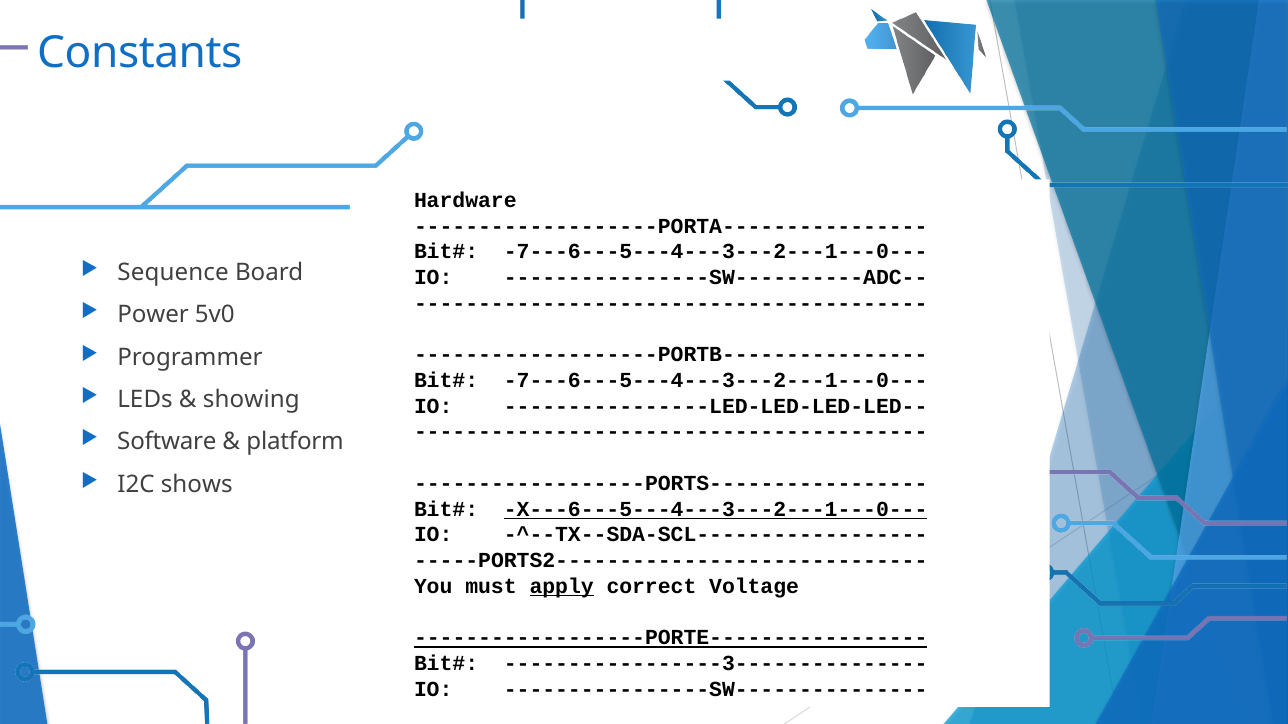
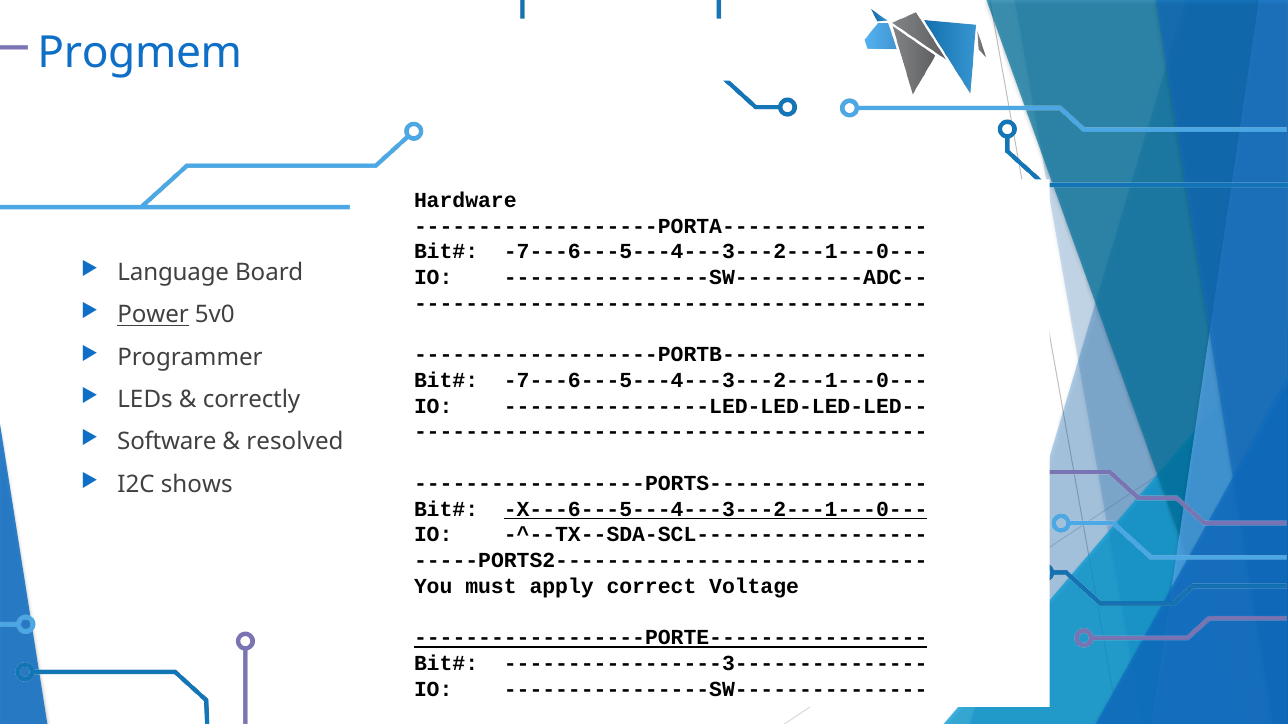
Constants: Constants -> Progmem (140, 53)
Sequence: Sequence -> Language (173, 273)
Power underline: none -> present (153, 315)
showing: showing -> correctly (252, 400)
platform: platform -> resolved (295, 442)
apply underline: present -> none (562, 587)
